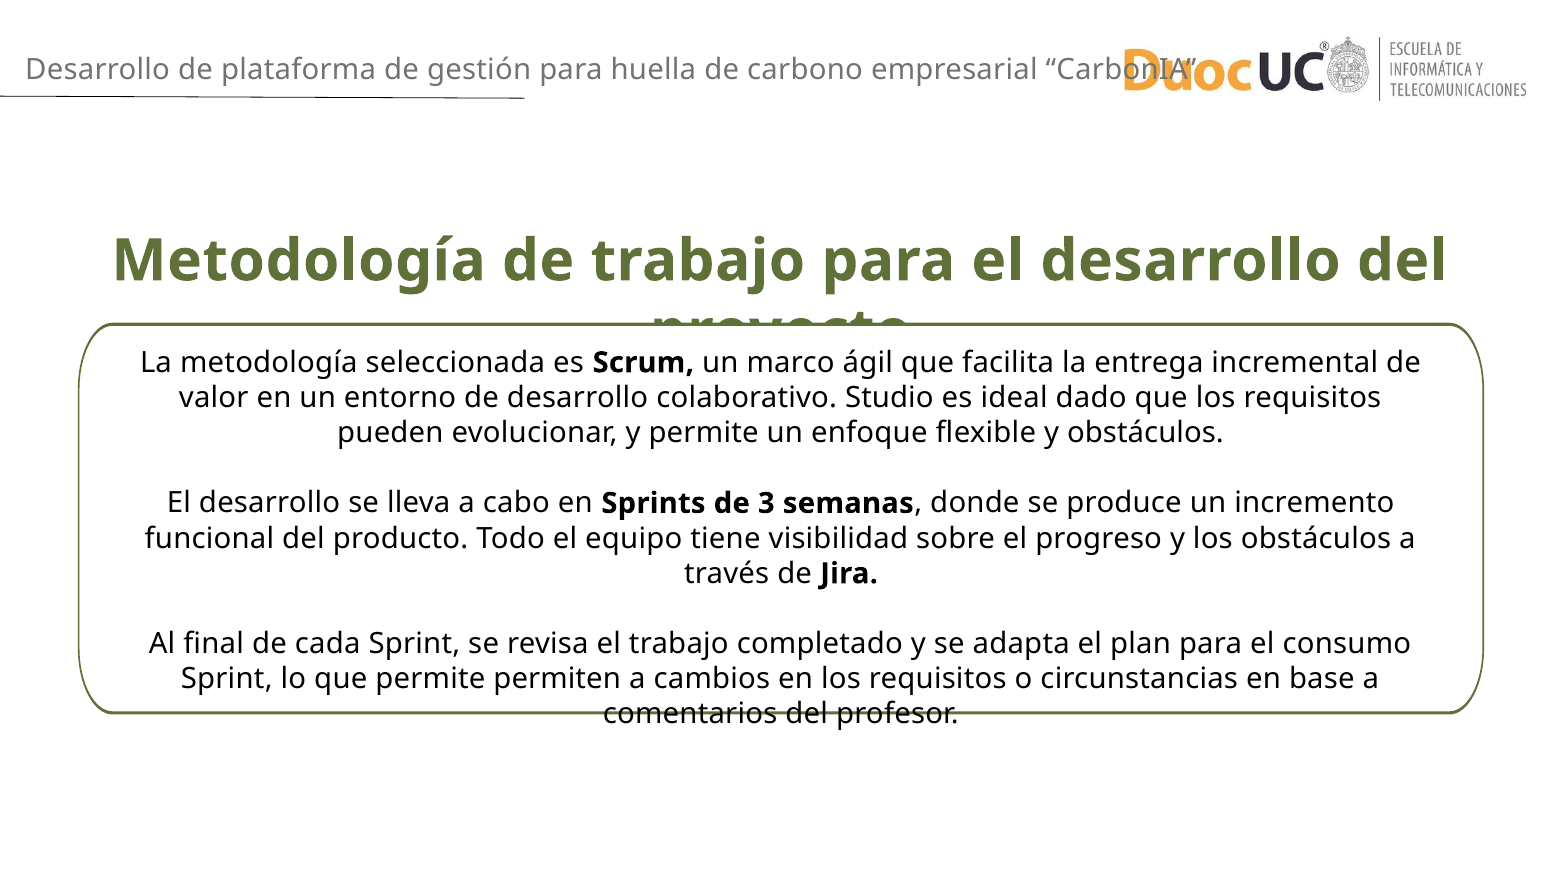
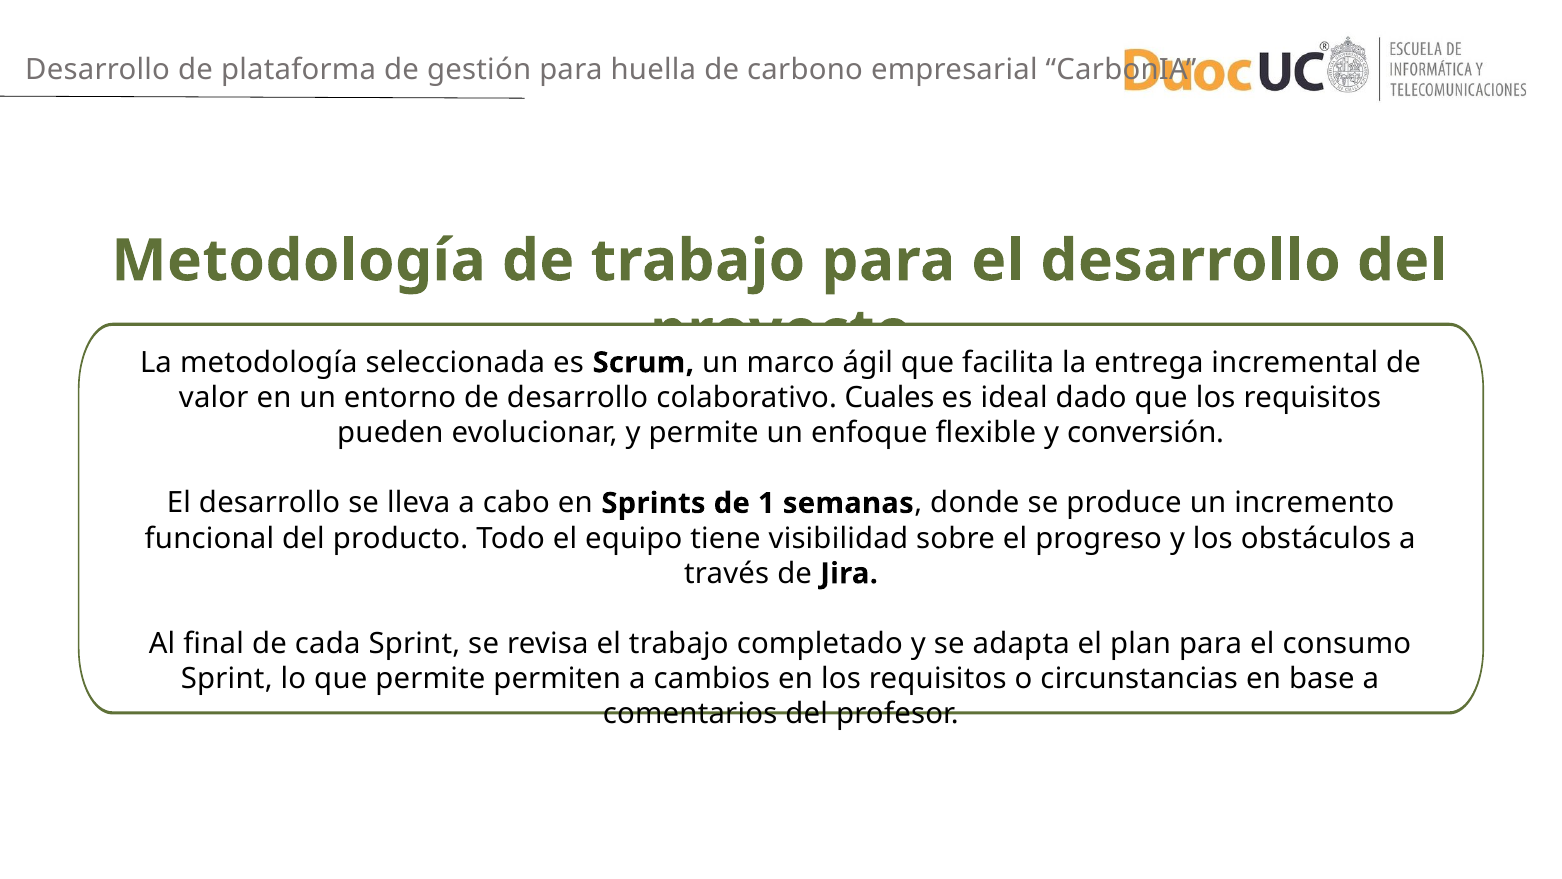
Studio: Studio -> Cuales (890, 398)
y obstáculos: obstáculos -> conversión (1146, 433)
3: 3 -> 1 (766, 503)
